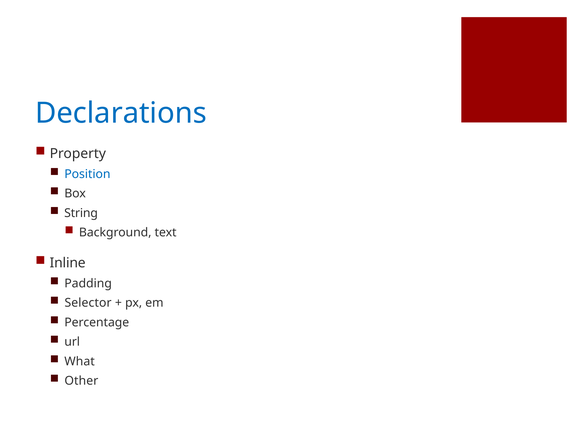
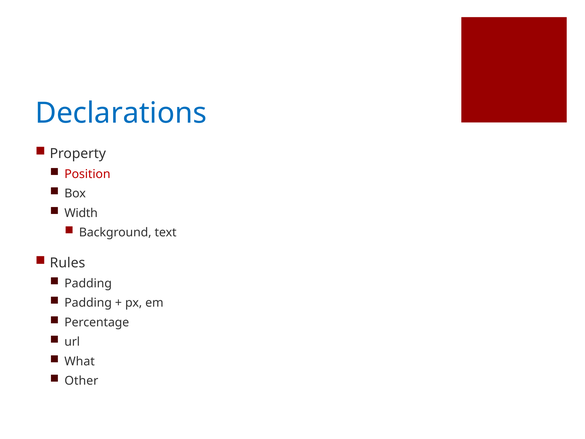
Position colour: blue -> red (87, 174)
String: String -> Width (81, 213)
Inline: Inline -> Rules (68, 263)
Selector: Selector -> Padding (88, 303)
